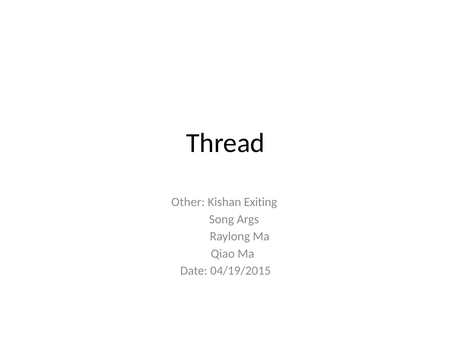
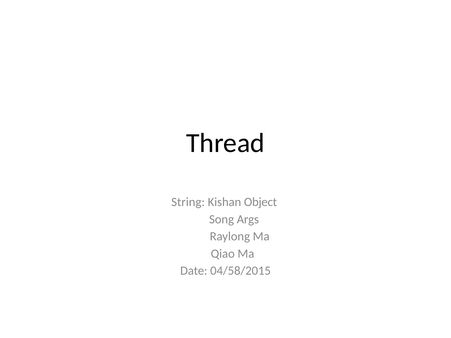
Other: Other -> String (188, 202)
Exiting: Exiting -> Object (260, 202)
04/19/2015: 04/19/2015 -> 04/58/2015 (241, 271)
